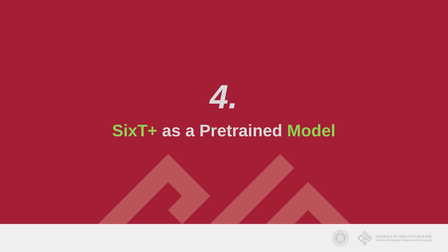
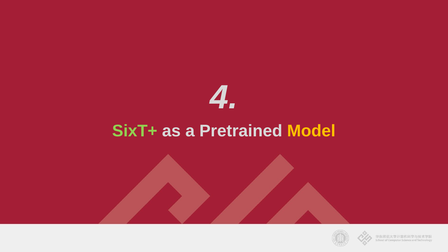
Model colour: light green -> yellow (311, 131)
